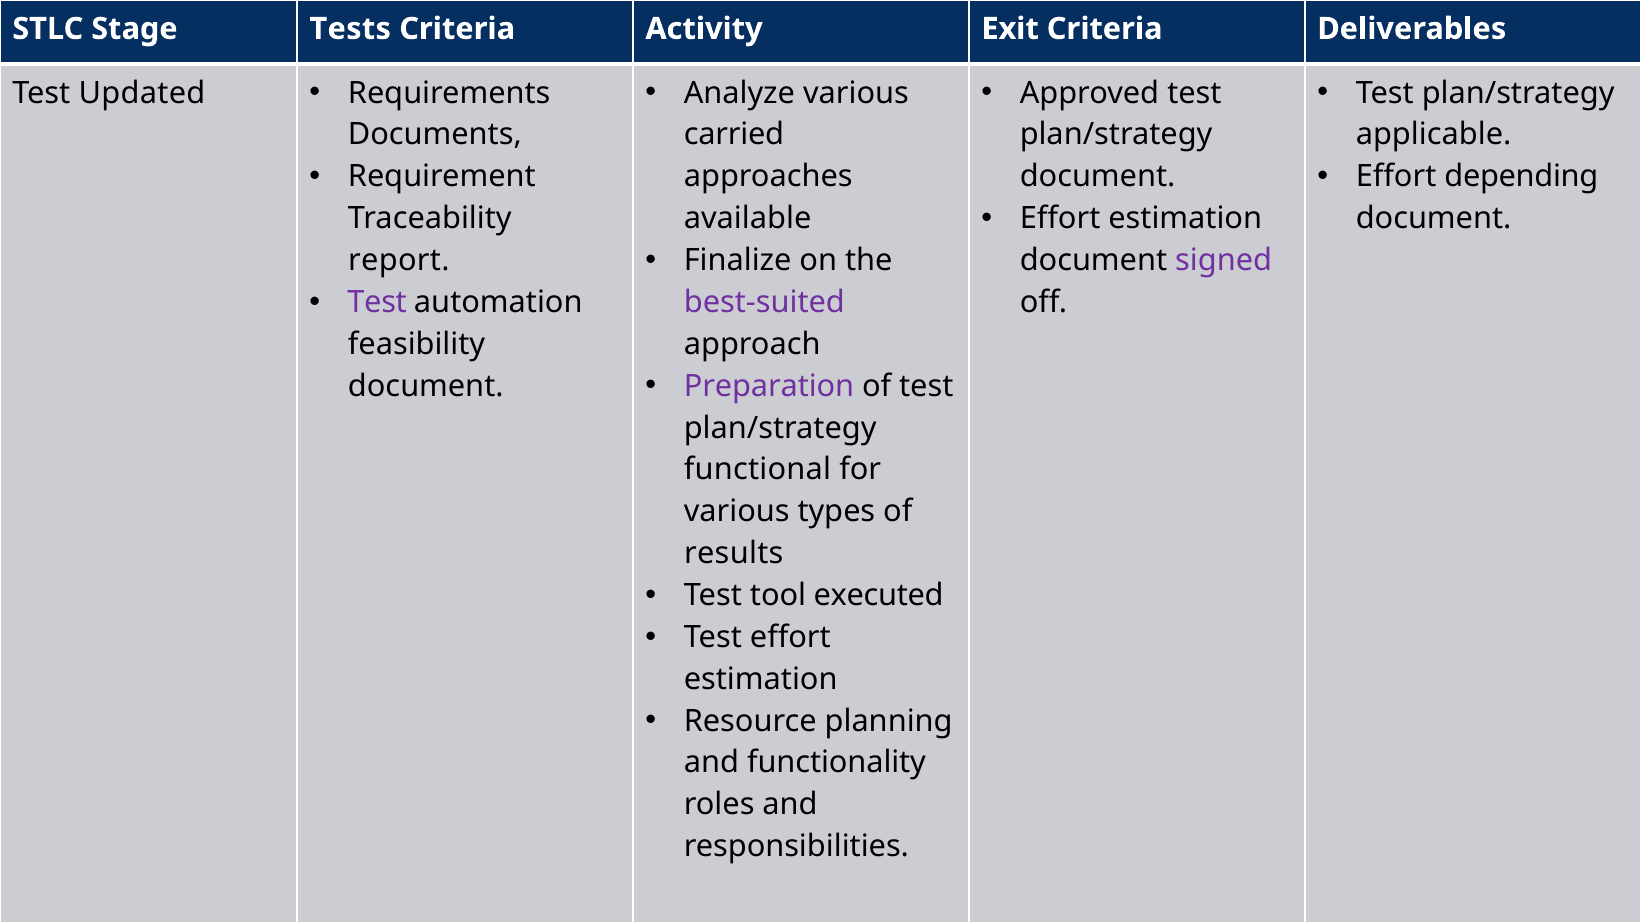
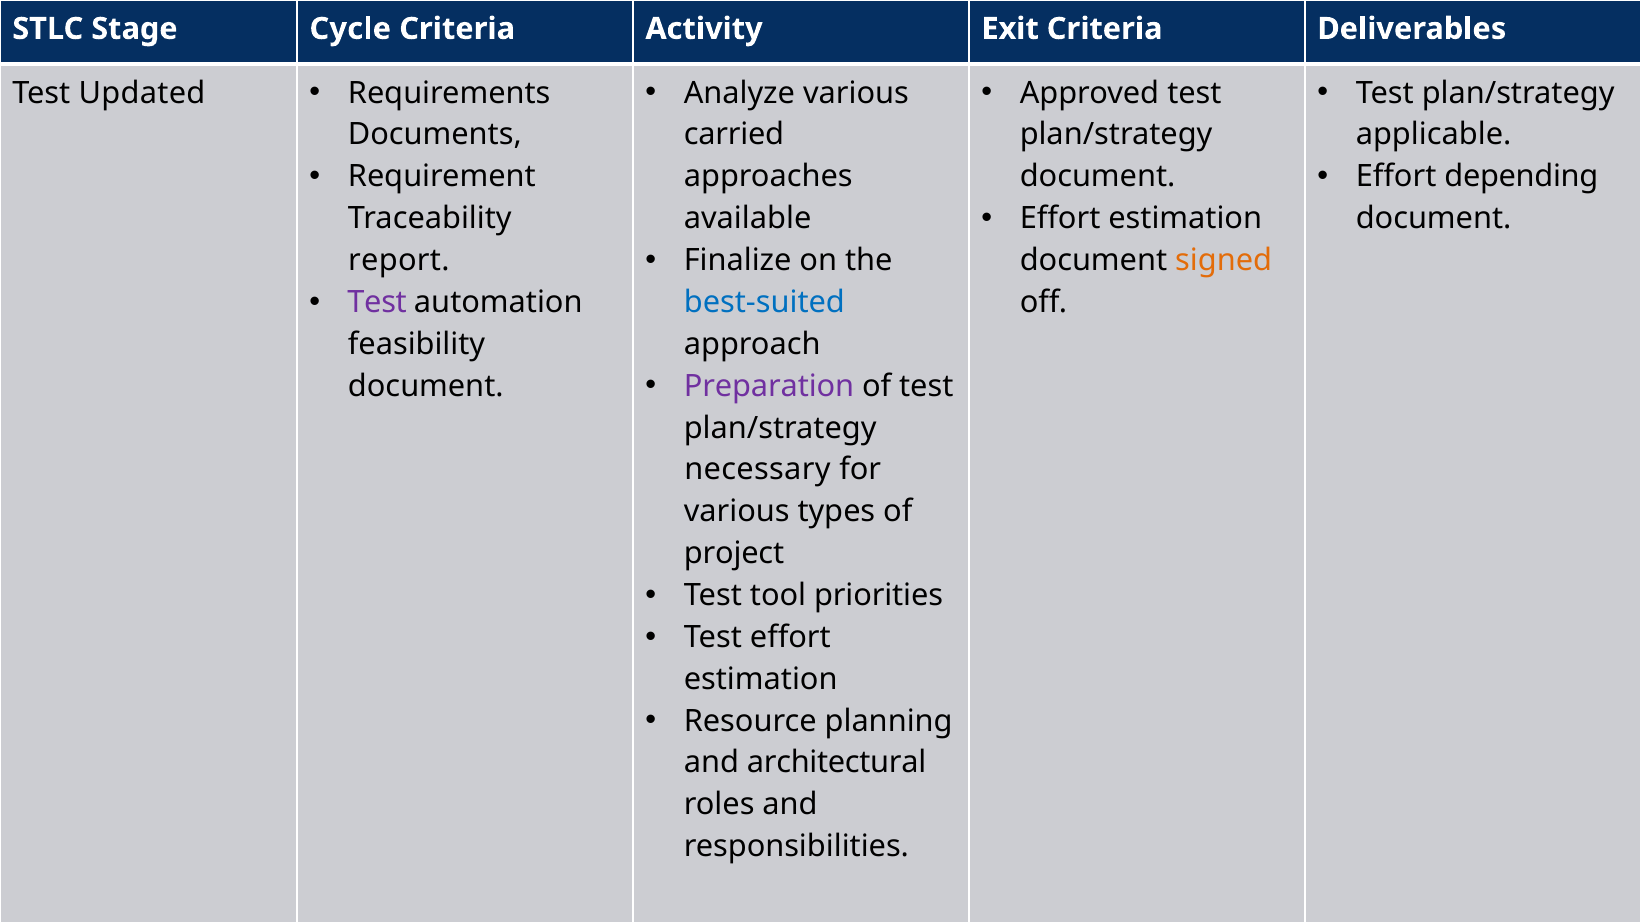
Tests: Tests -> Cycle (350, 29)
signed colour: purple -> orange (1224, 260)
best-suited colour: purple -> blue (764, 302)
functional: functional -> necessary (757, 470)
results: results -> project (734, 553)
executed: executed -> priorities (879, 595)
functionality: functionality -> architectural (837, 763)
